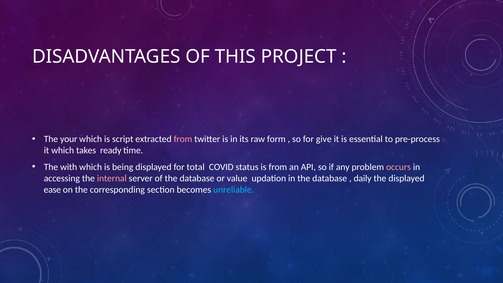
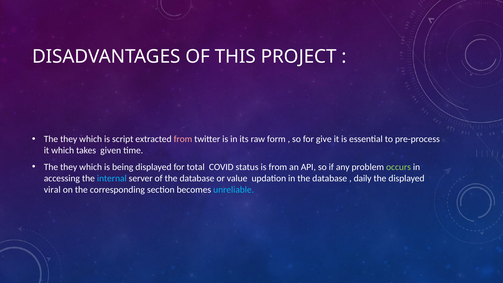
your: your -> they (69, 139)
ready: ready -> given (111, 150)
with: with -> they (69, 167)
occurs colour: pink -> light green (398, 167)
internal colour: pink -> light blue (112, 178)
ease: ease -> viral (52, 190)
